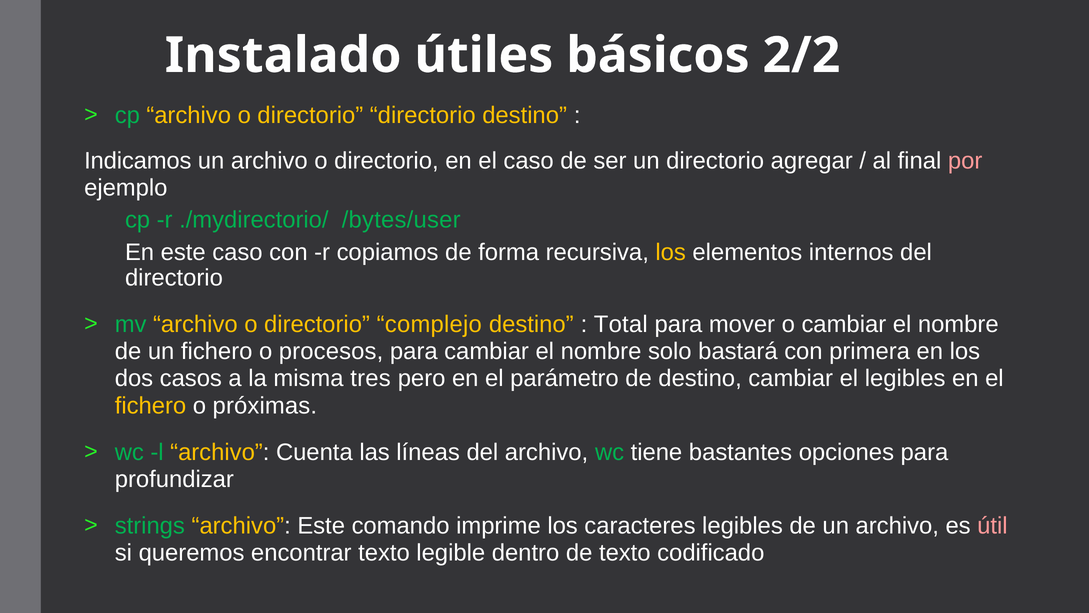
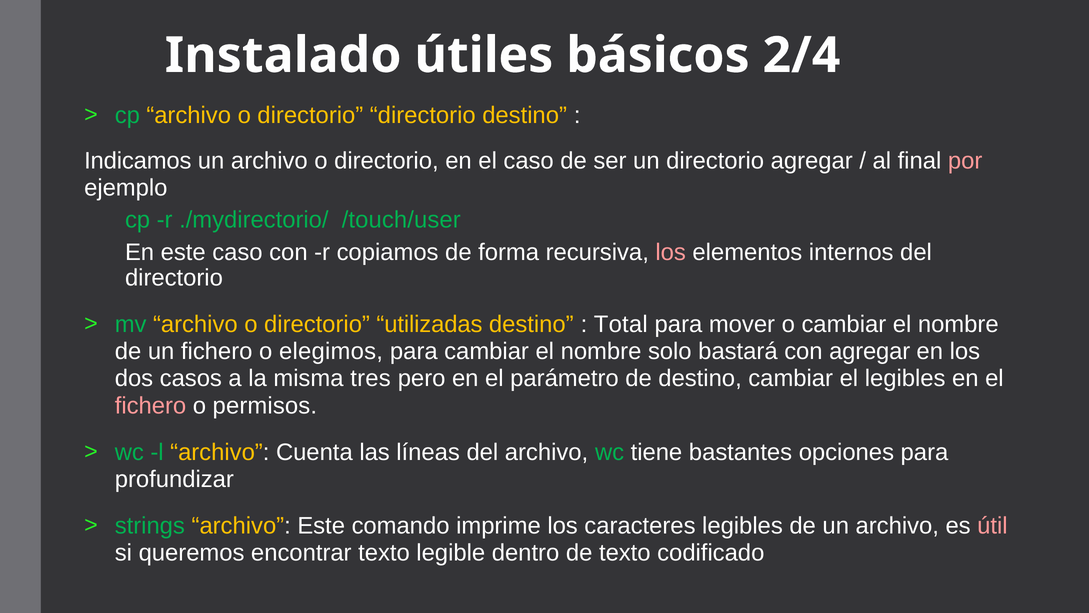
2/2: 2/2 -> 2/4 (801, 55)
/bytes/user: /bytes/user -> /touch/user (401, 219)
los colour: yellow -> pink (671, 252)
complejo: complejo -> utilizadas (429, 324)
procesos: procesos -> elegimos (331, 351)
con primera: primera -> agregar (870, 351)
fichero colour: yellow -> pink (151, 405)
próximas: próximas -> permisos (265, 405)
